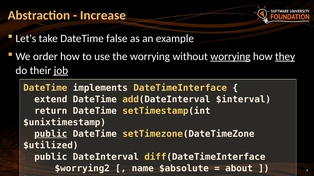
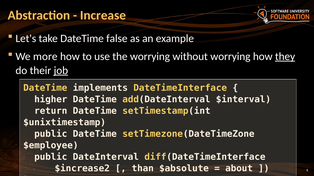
order: order -> more (45, 57)
worrying underline: present -> none (230, 57)
extend: extend -> higher (51, 100)
public underline: present -> none (51, 134)
$utilized: $utilized -> $employee (51, 146)
$worrying2: $worrying2 -> $increase2 (82, 169)
name: name -> than (143, 169)
